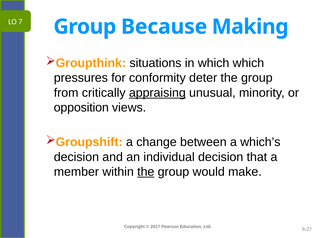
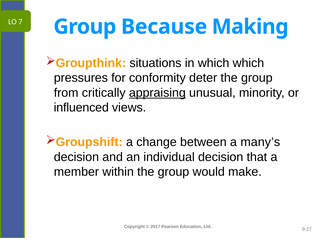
opposition: opposition -> influenced (81, 107)
which’s: which’s -> many’s (260, 142)
the underline: present -> none (146, 172)
